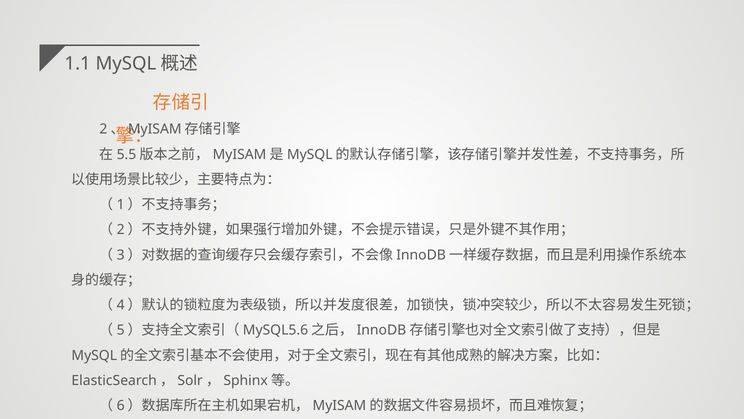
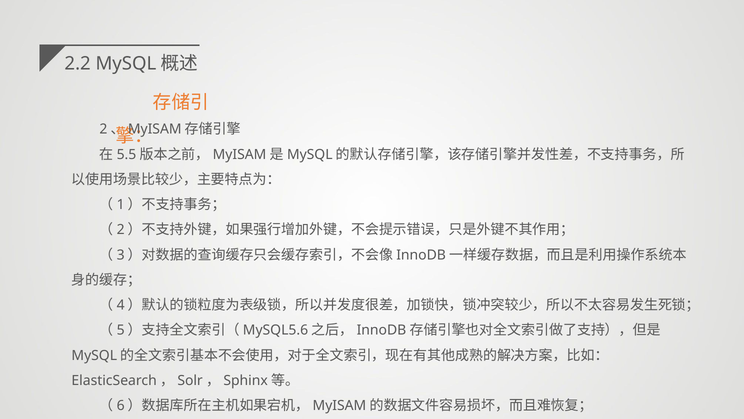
1.1: 1.1 -> 2.2 (78, 63)
